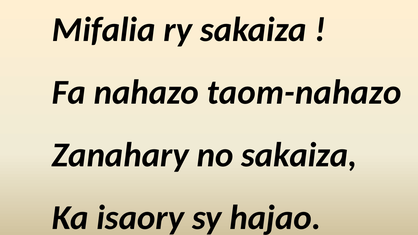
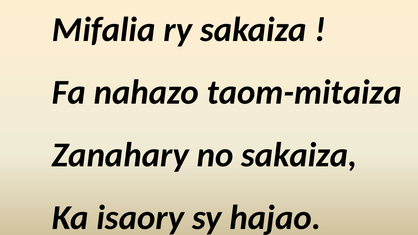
taom-nahazo: taom-nahazo -> taom-mitaiza (304, 92)
